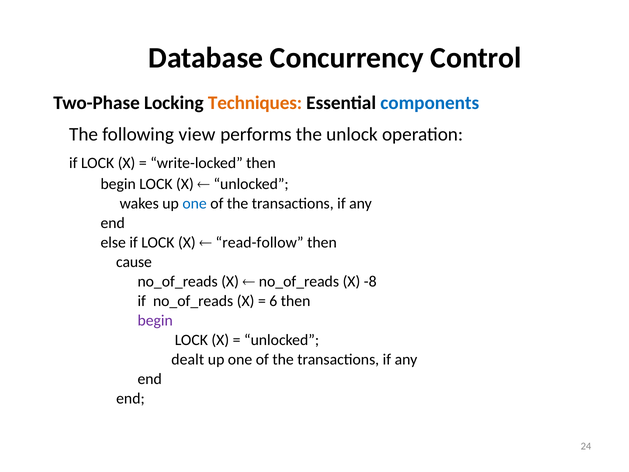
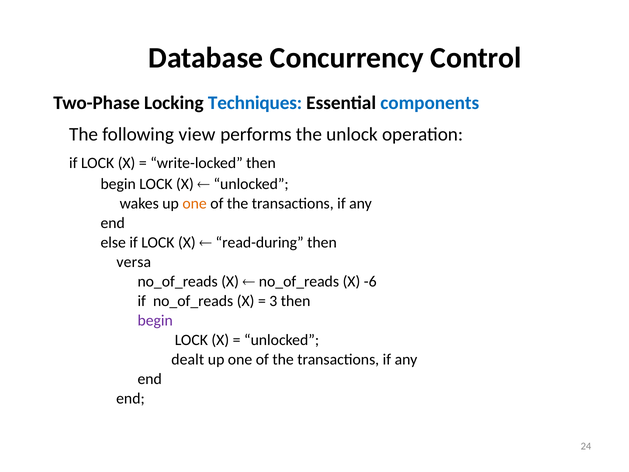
Techniques colour: orange -> blue (255, 103)
one colour: blue -> orange (195, 203)
read-follow: read-follow -> read-during (260, 242)
cause: cause -> versa (134, 262)
-8: -8 -> -6 (370, 282)
6: 6 -> 3 (273, 301)
